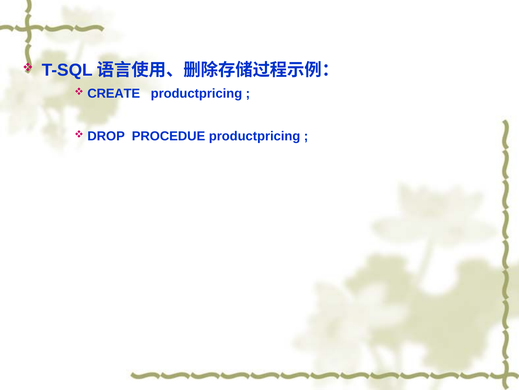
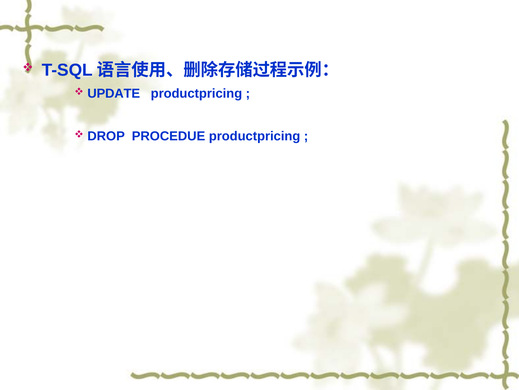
CREATE: CREATE -> UPDATE (114, 93)
